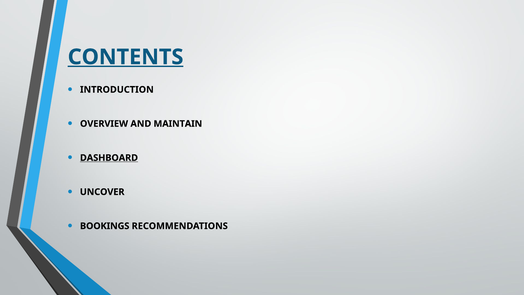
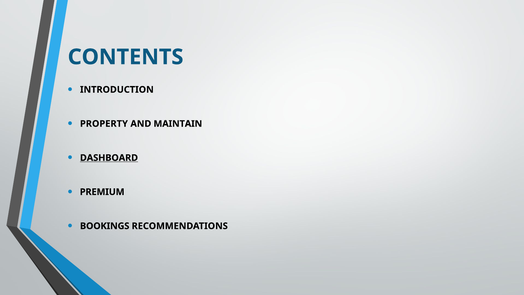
CONTENTS underline: present -> none (126, 57)
OVERVIEW: OVERVIEW -> PROPERTY (104, 124)
UNCOVER: UNCOVER -> PREMIUM (102, 192)
